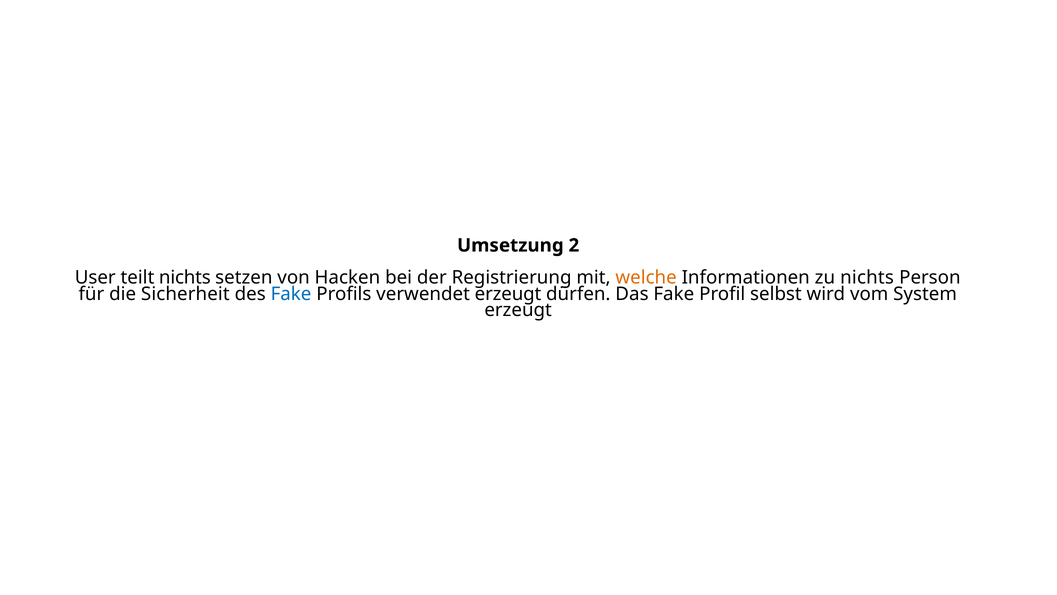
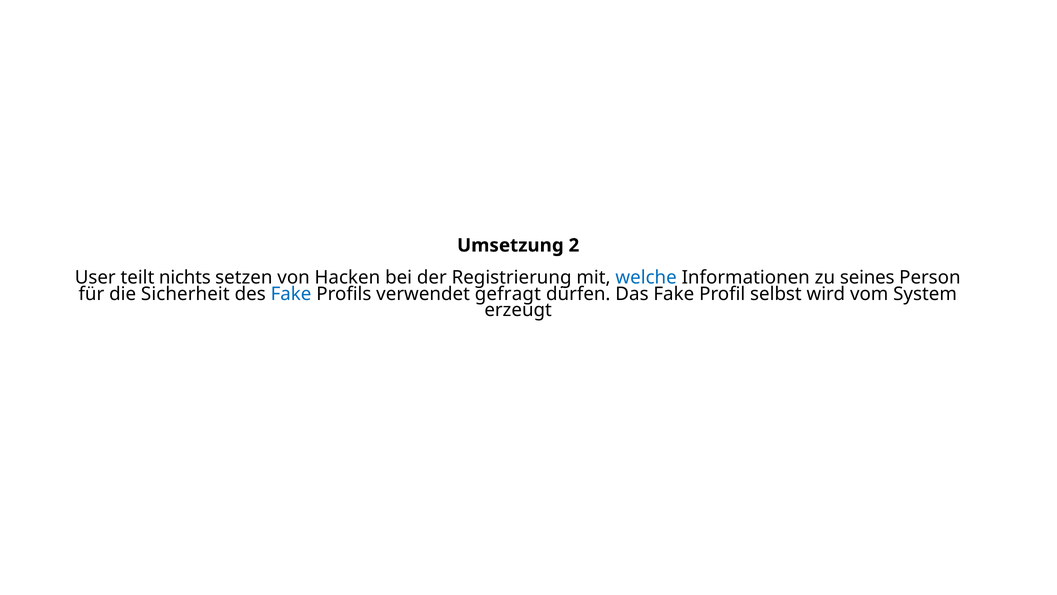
welche colour: orange -> blue (646, 278)
zu nichts: nichts -> seines (867, 278)
verwendet erzeugt: erzeugt -> gefragt (508, 294)
